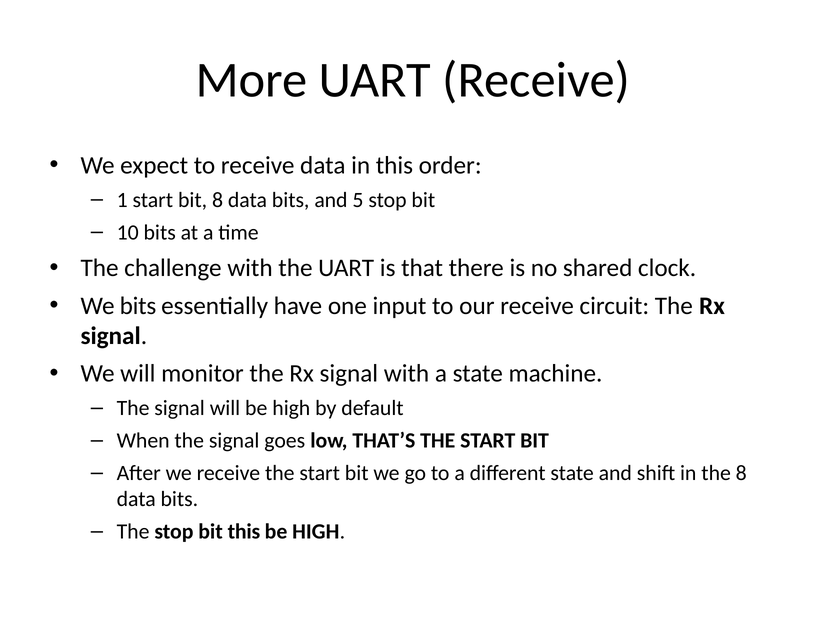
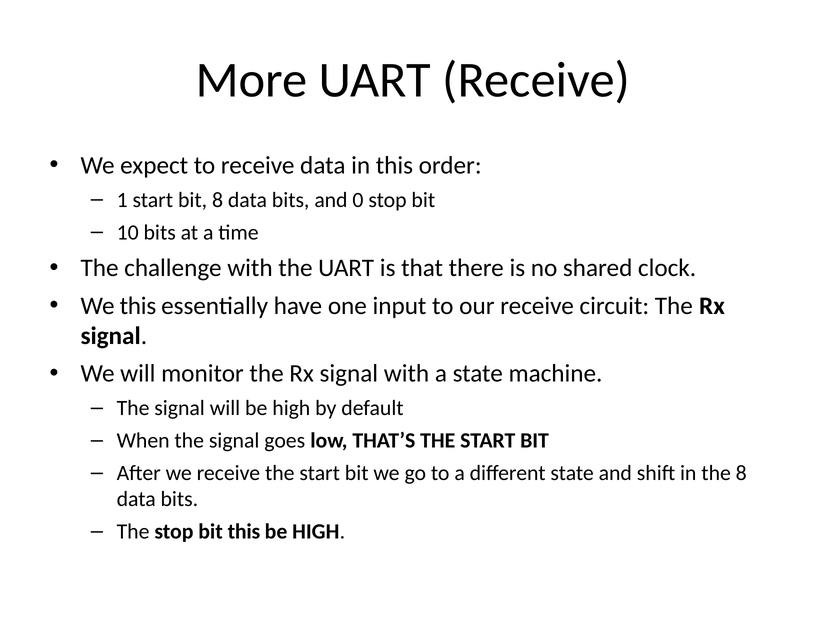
5: 5 -> 0 (358, 200)
We bits: bits -> this (138, 306)
